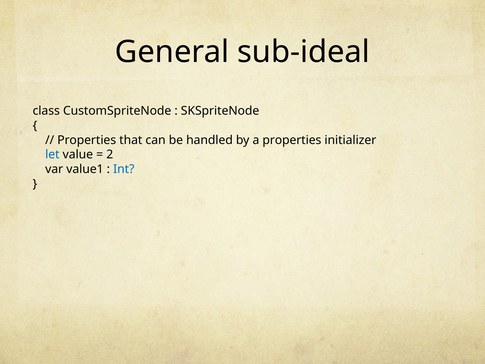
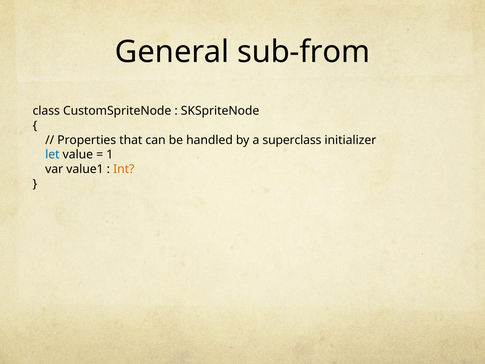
sub-ideal: sub-ideal -> sub-from (304, 52)
a properties: properties -> superclass (292, 140)
2: 2 -> 1 (110, 154)
Int colour: blue -> orange (124, 169)
